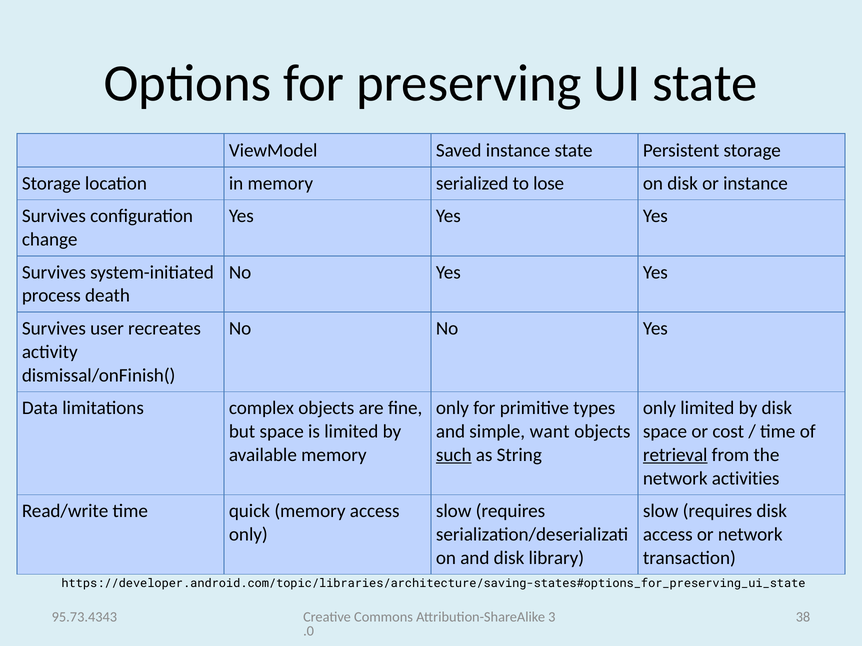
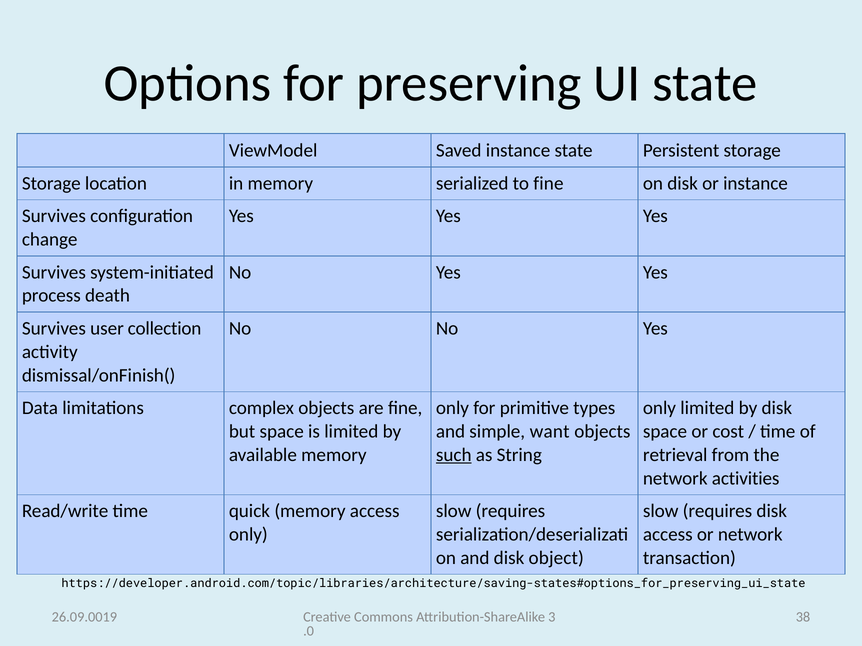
to lose: lose -> fine (548, 183)
recreates: recreates -> collection (165, 329)
retrieval underline: present -> none (675, 455)
library: library -> object (556, 558)
95.73.4343: 95.73.4343 -> 26.09.0019 (84, 617)
